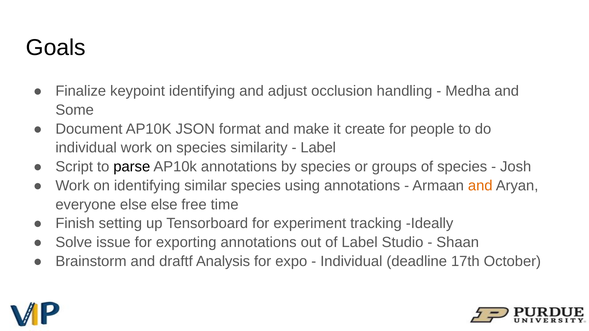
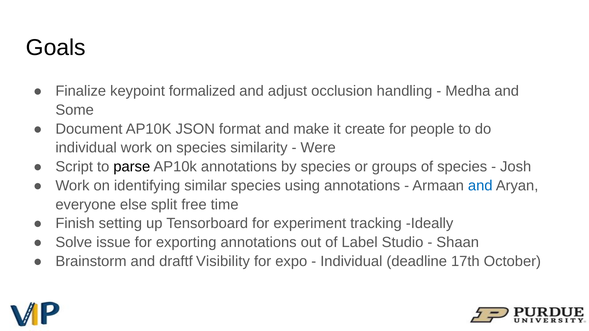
keypoint identifying: identifying -> formalized (202, 91)
Label: Label -> Were (318, 148)
and colour: orange -> blue (480, 186)
else else: else -> split (164, 205)
Analysis: Analysis -> Visibility (223, 262)
